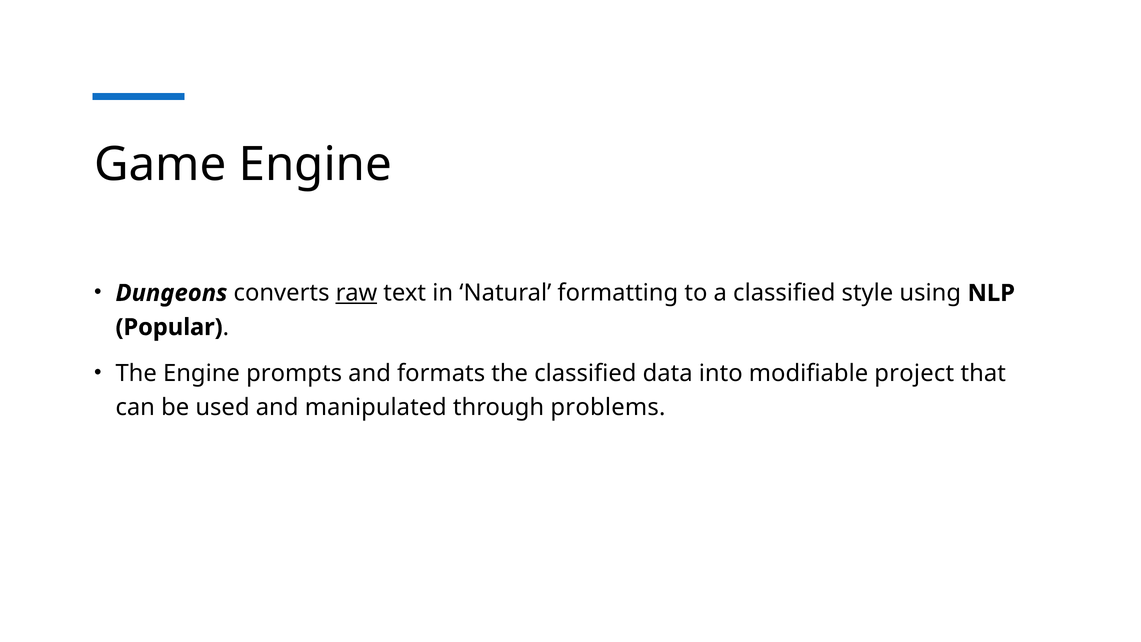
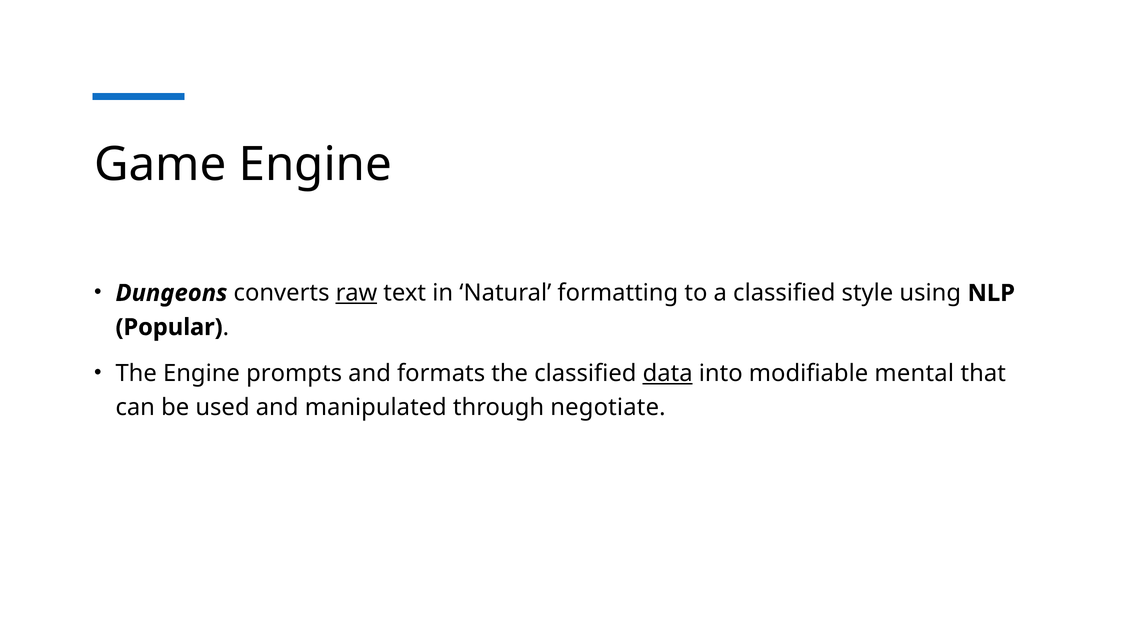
data underline: none -> present (668, 373)
project: project -> mental (914, 373)
problems: problems -> negotiate (608, 408)
